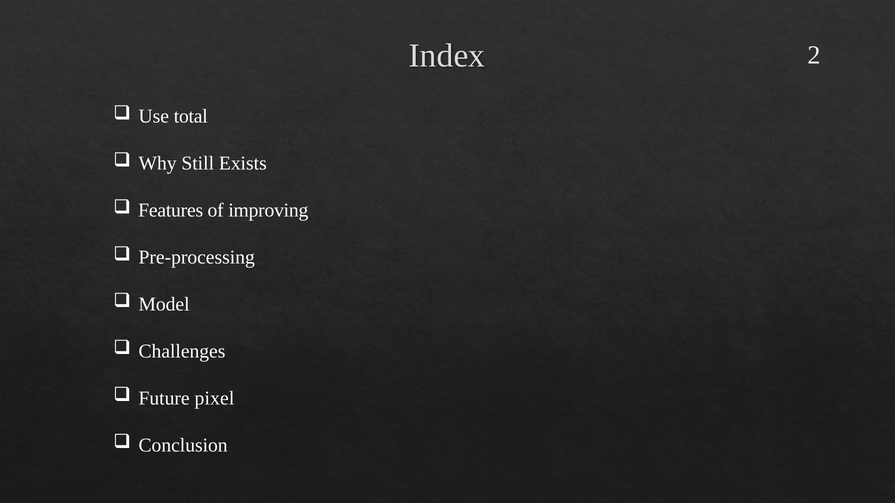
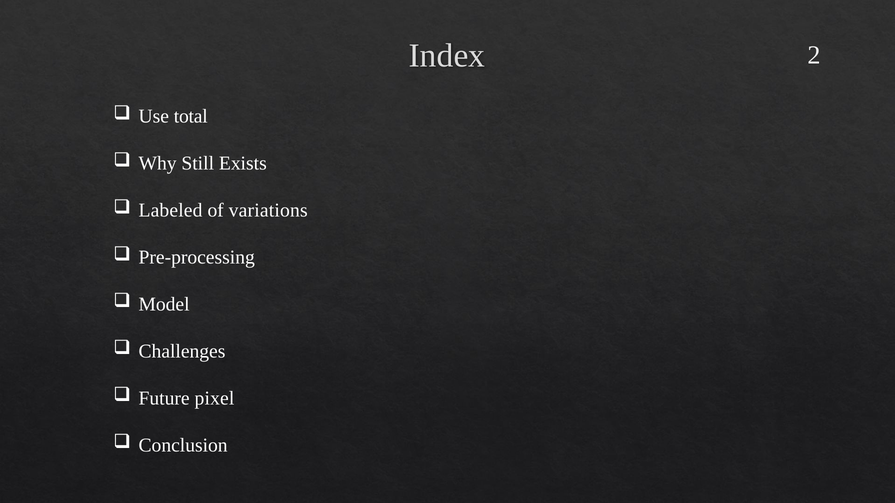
Features: Features -> Labeled (171, 211)
improving: improving -> variations (268, 211)
